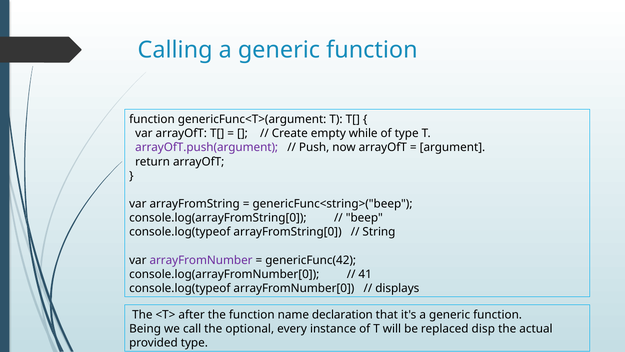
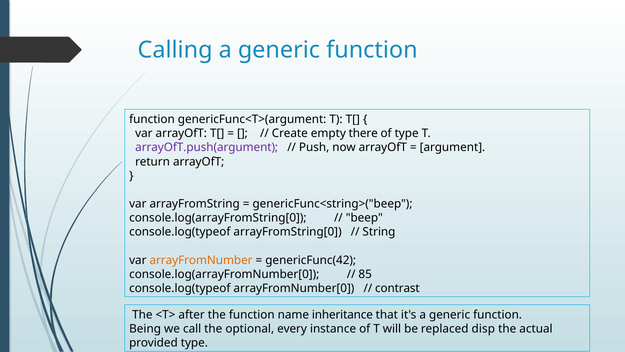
while: while -> there (363, 133)
arrayFromNumber colour: purple -> orange (201, 260)
41: 41 -> 85 (365, 274)
displays: displays -> contrast (397, 288)
declaration: declaration -> inheritance (342, 314)
